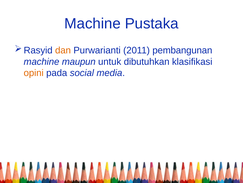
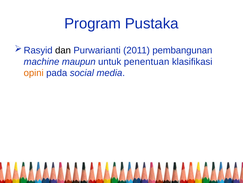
Machine: Machine -> Program (93, 24)
dan colour: orange -> black (63, 50)
dibutuhkan: dibutuhkan -> penentuan (147, 61)
